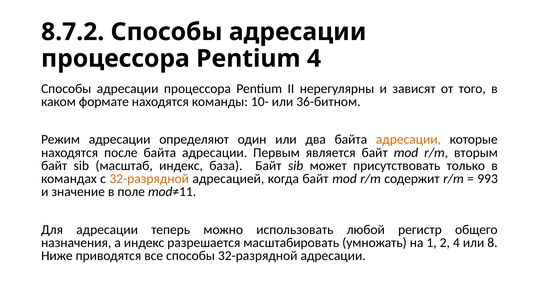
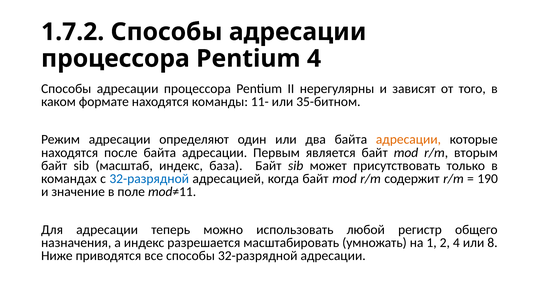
8.7.2: 8.7.2 -> 1.7.2 (73, 32)
10-: 10- -> 11- (260, 102)
36-битном: 36-битном -> 35-битном (328, 102)
32-разрядной colour: orange -> blue (149, 179)
993: 993 -> 190 (488, 179)
